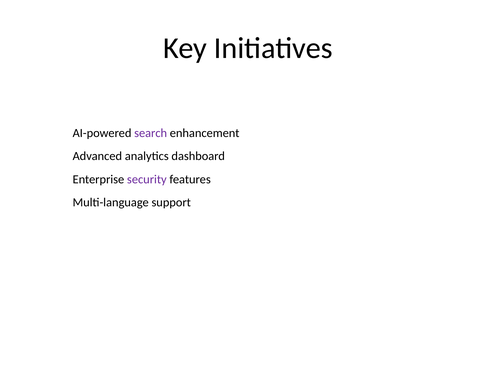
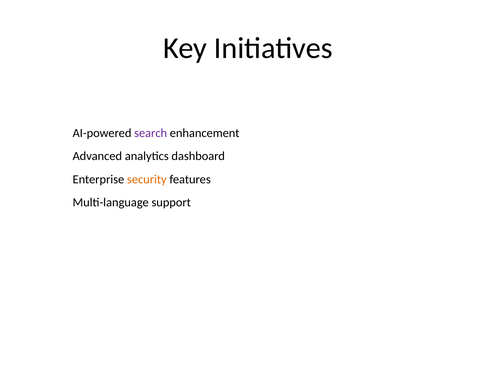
security colour: purple -> orange (147, 179)
